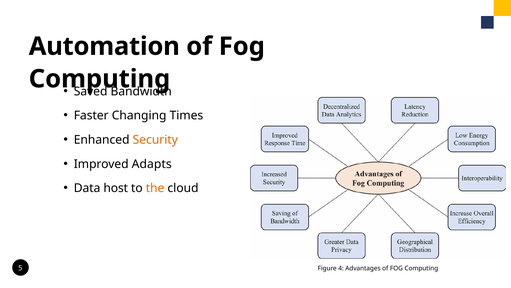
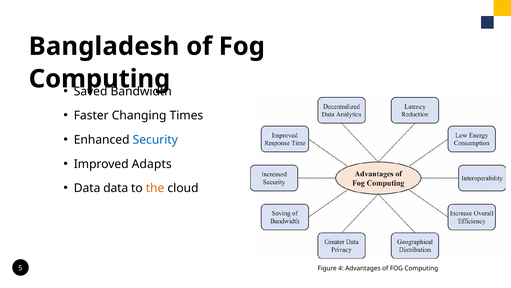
Automation: Automation -> Bangladesh (104, 46)
Security colour: orange -> blue (155, 140)
Data host: host -> data (116, 188)
